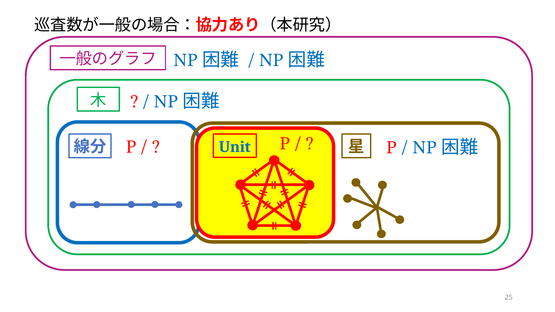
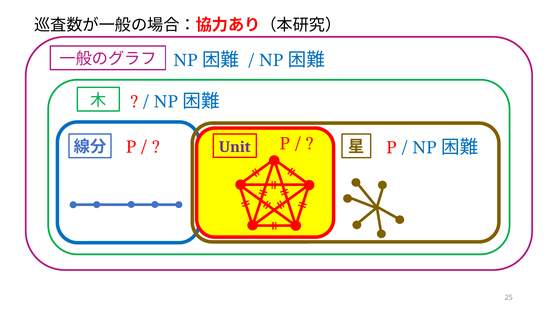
Unit colour: blue -> purple (235, 147)
